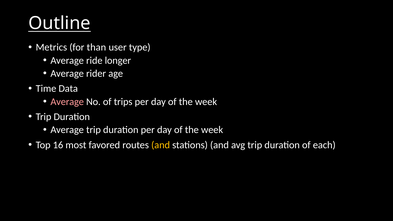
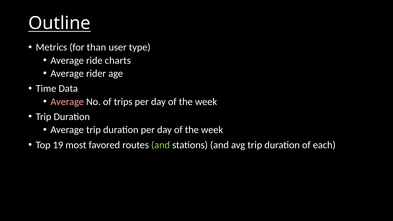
longer: longer -> charts (118, 60)
16: 16 -> 19 (58, 145)
and colour: yellow -> light green (161, 145)
